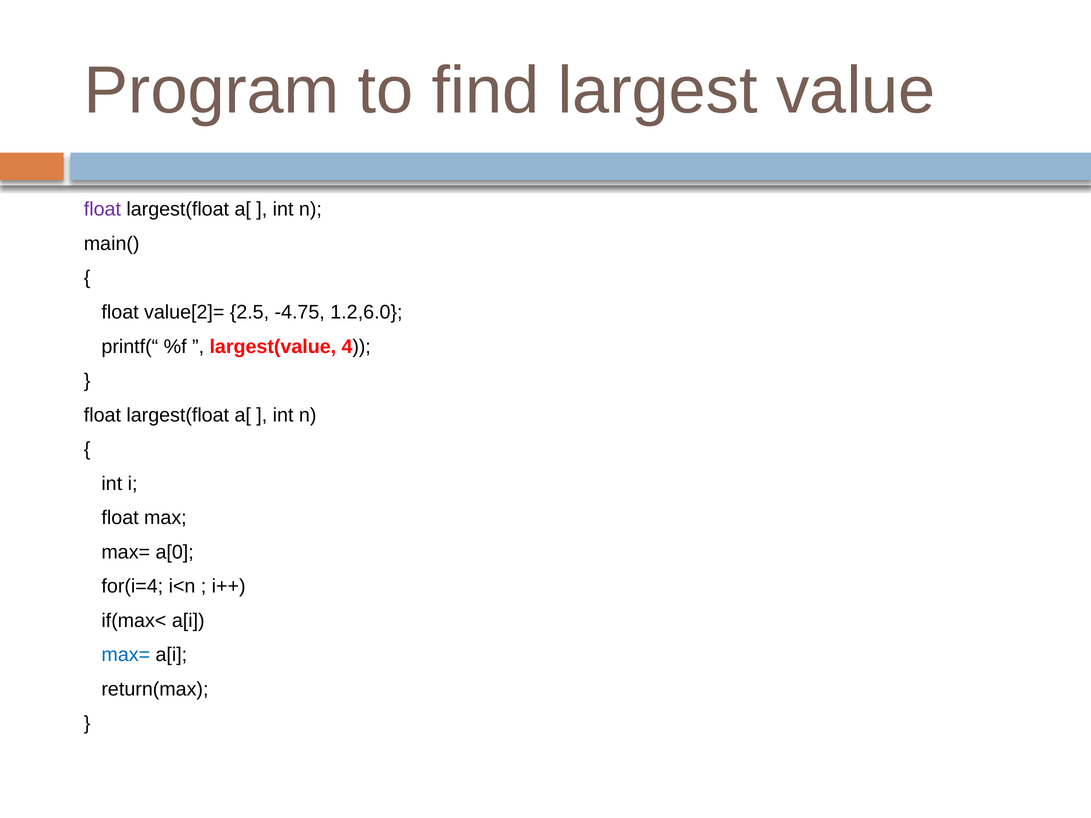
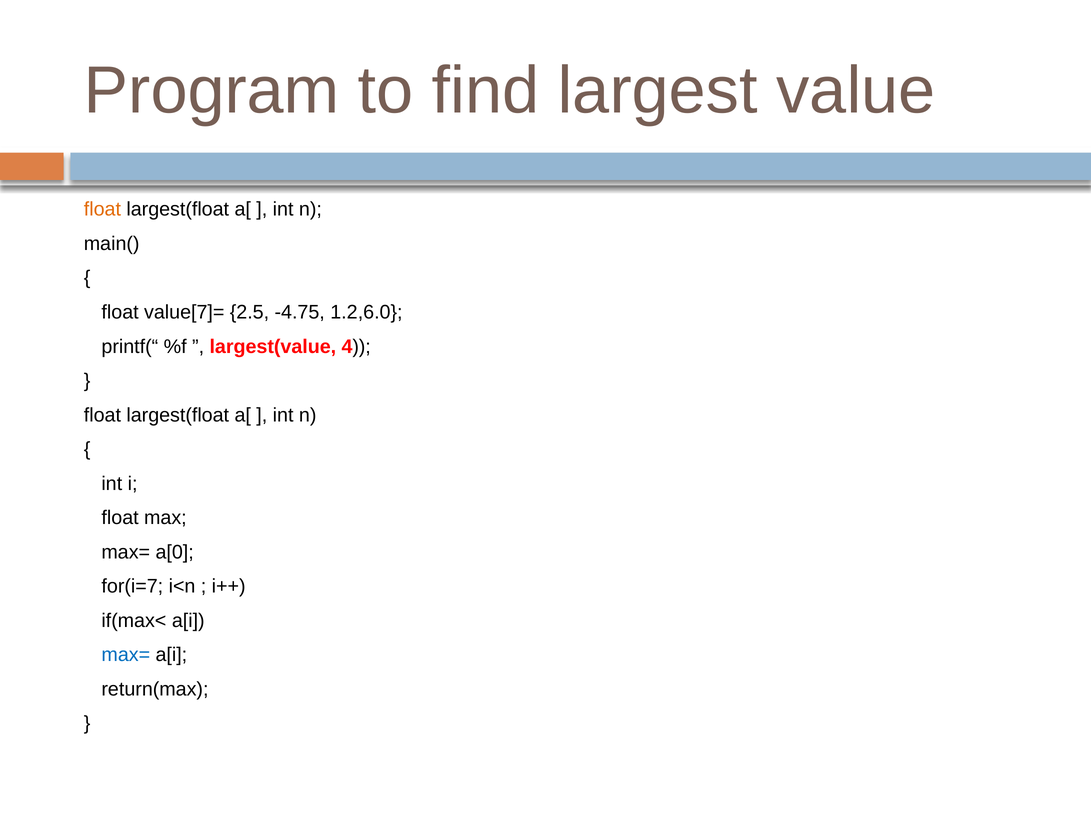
float colour: purple -> orange (102, 210)
value[2]=: value[2]= -> value[7]= (184, 312)
for(i=4: for(i=4 -> for(i=7 (132, 587)
